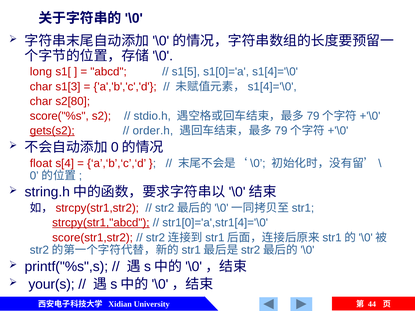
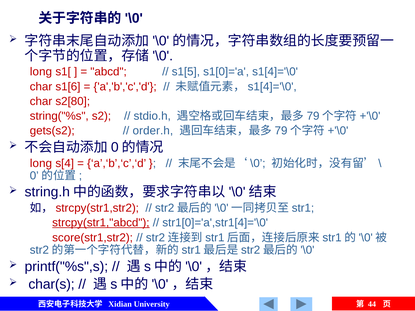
s1[3: s1[3 -> s1[6 (68, 87)
score("%s: score("%s -> string("%s (59, 116)
gets(s2 underline: present -> none (52, 131)
float: float -> long (41, 163)
your(s: your(s -> char(s (52, 284)
